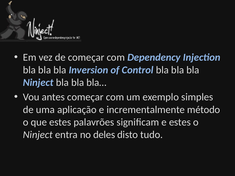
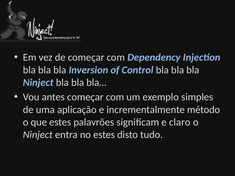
e estes: estes -> claro (180, 122)
no deles: deles -> estes (104, 135)
